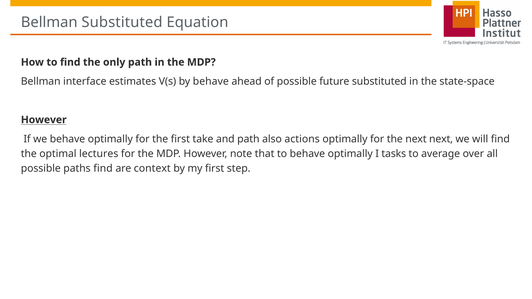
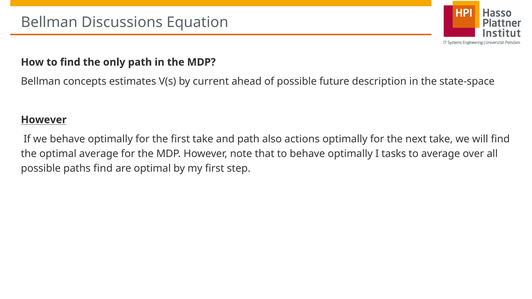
Bellman Substituted: Substituted -> Discussions (122, 22)
interface: interface -> concepts (85, 81)
by behave: behave -> current (211, 81)
future substituted: substituted -> description (379, 81)
next next: next -> take (441, 139)
optimal lectures: lectures -> average (99, 154)
are context: context -> optimal (152, 169)
